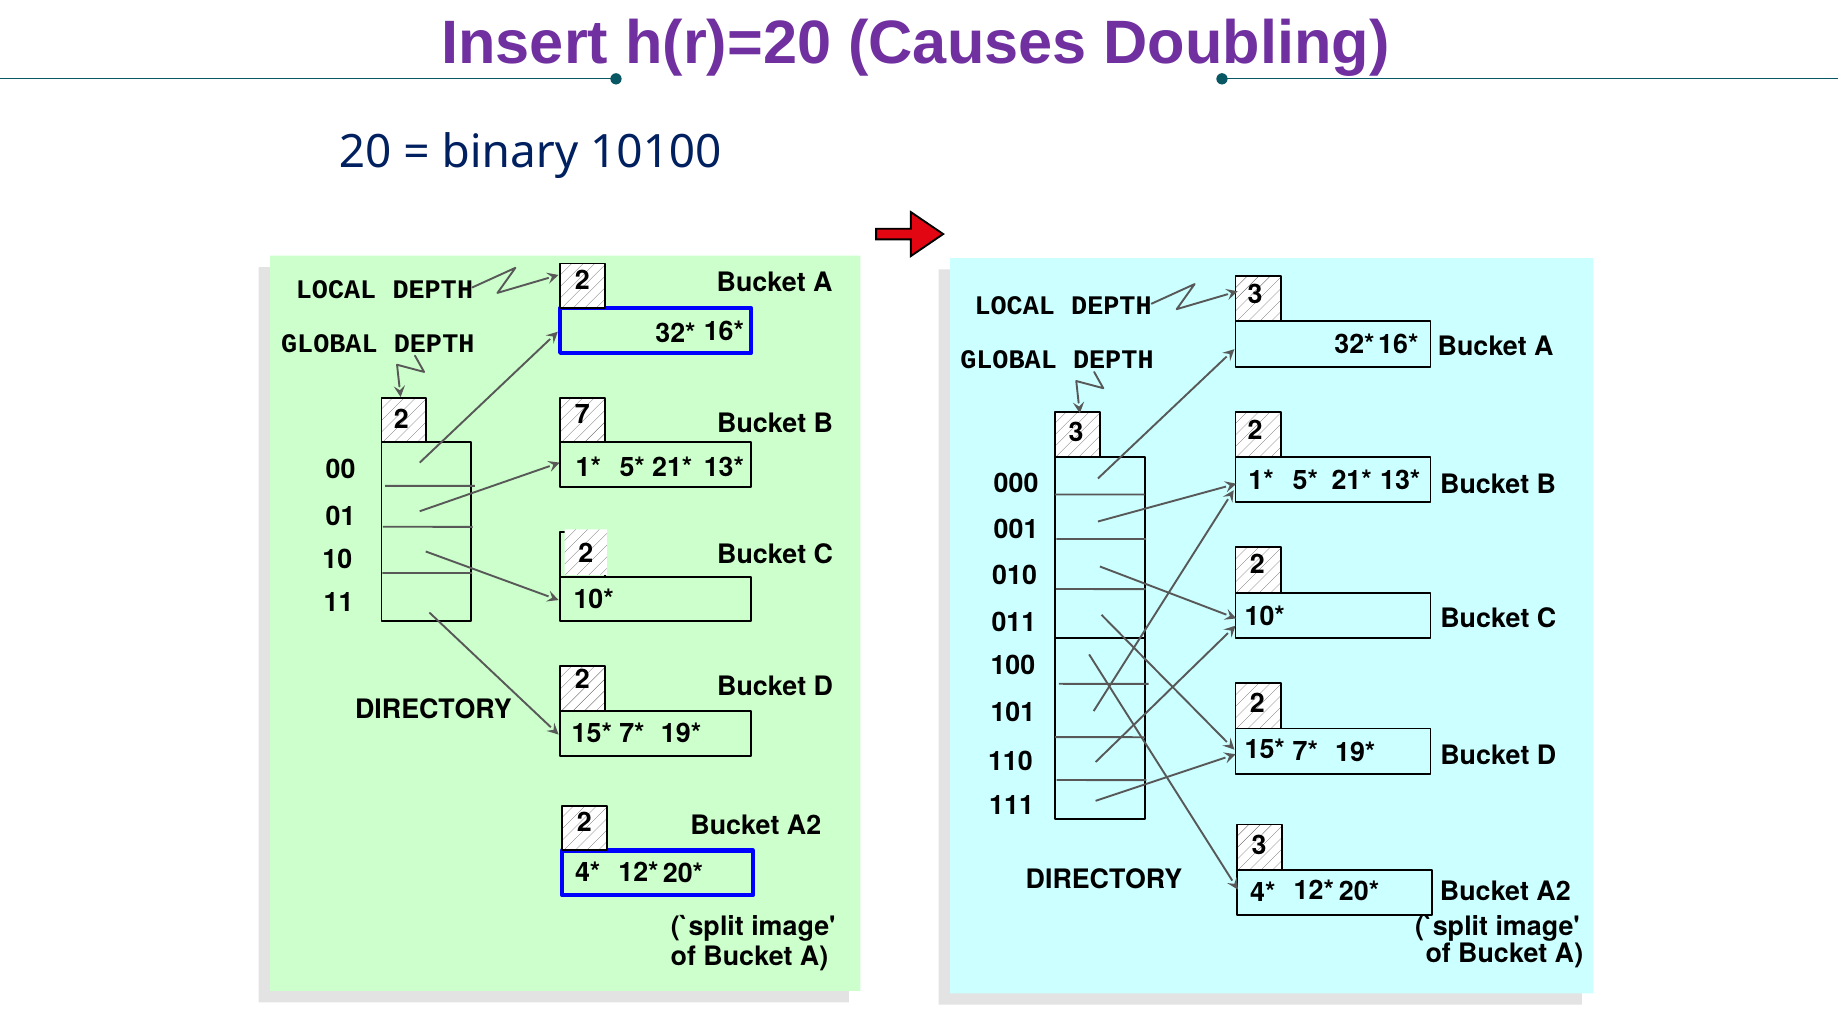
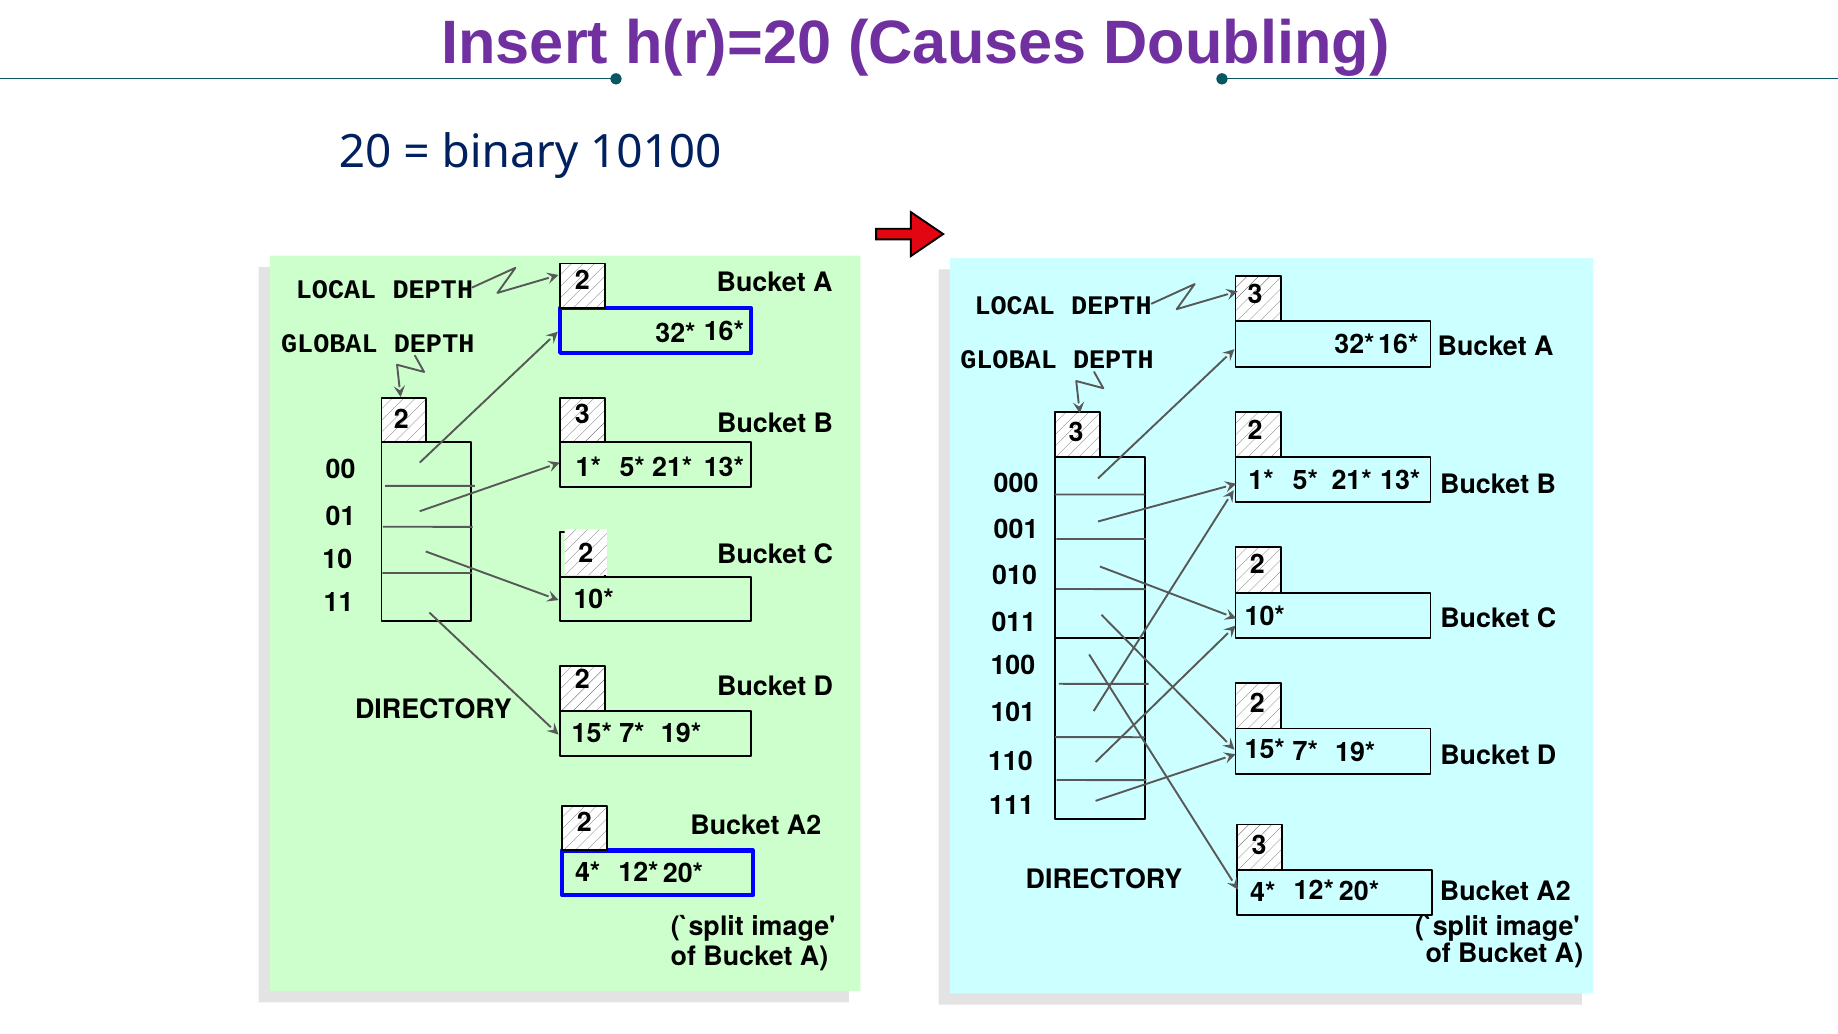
2 7: 7 -> 3 (582, 415)
